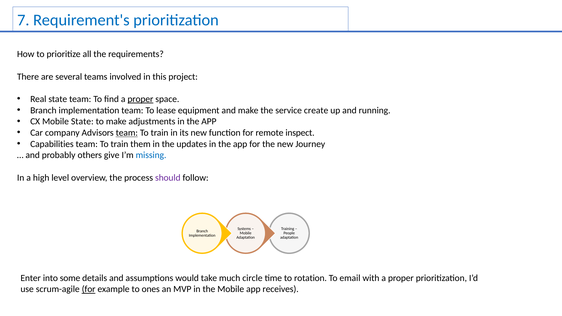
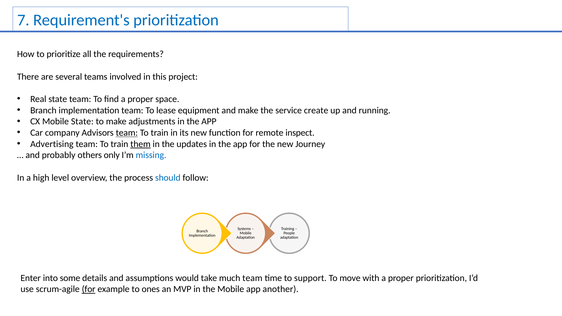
proper underline: present -> none (140, 99)
Capabilities: Capabilities -> Advertising (52, 144)
them underline: none -> present (140, 144)
give: give -> only (112, 155)
should colour: purple -> blue (168, 178)
much circle: circle -> team (252, 278)
rotation: rotation -> support (310, 278)
email: email -> move (350, 278)
receives: receives -> another (281, 289)
